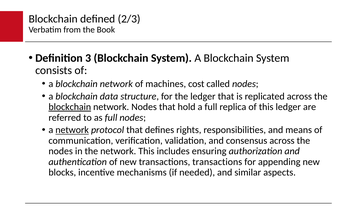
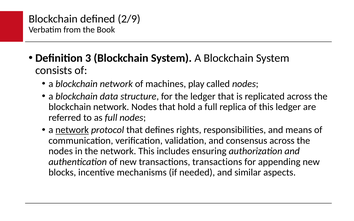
2/3: 2/3 -> 2/9 (129, 19)
cost: cost -> play (196, 84)
blockchain underline: present -> none (70, 107)
